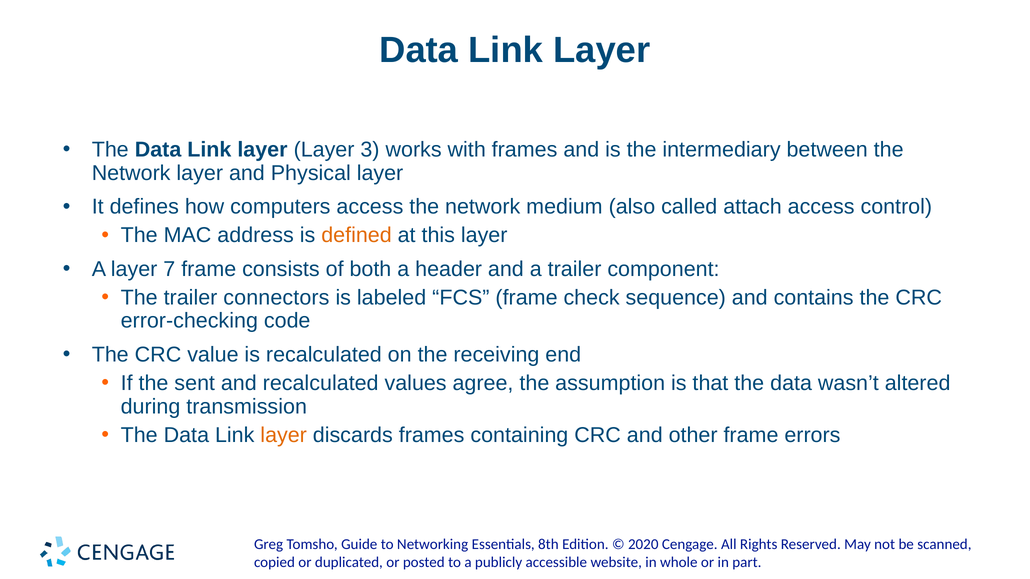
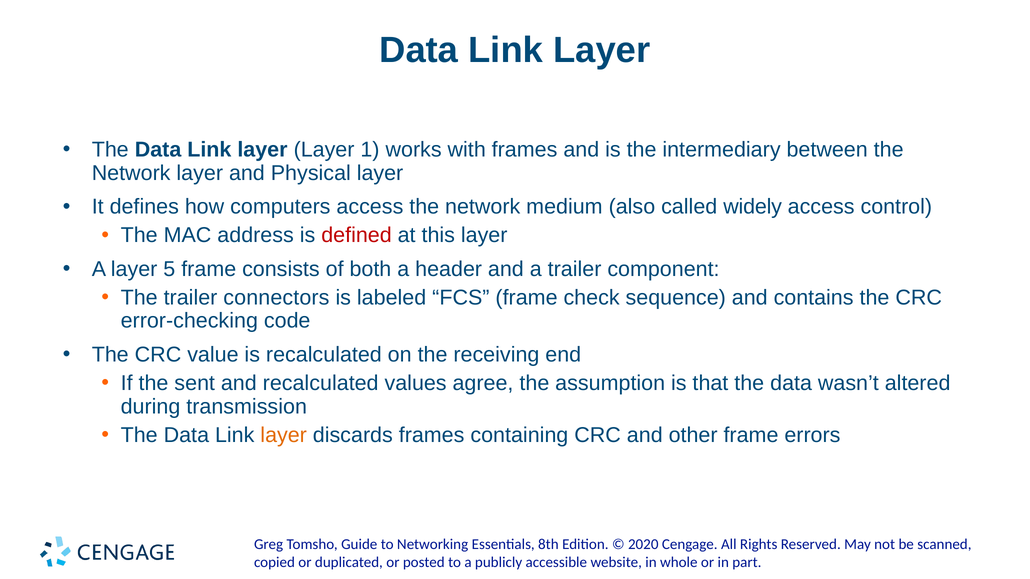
3: 3 -> 1 (370, 150)
attach: attach -> widely (753, 207)
defined colour: orange -> red (357, 235)
7: 7 -> 5 (169, 269)
